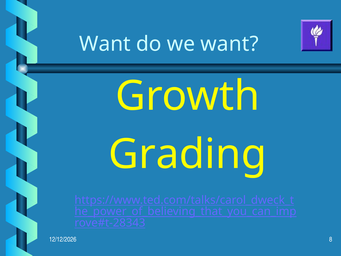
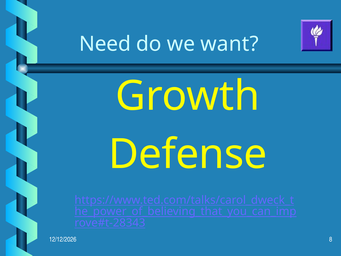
Want: Want -> Need (105, 44)
Grading: Grading -> Defense (188, 154)
